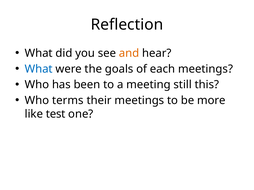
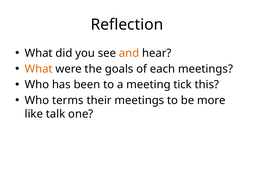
What colour: blue -> orange (39, 69)
still: still -> tick (183, 85)
test: test -> talk (56, 114)
